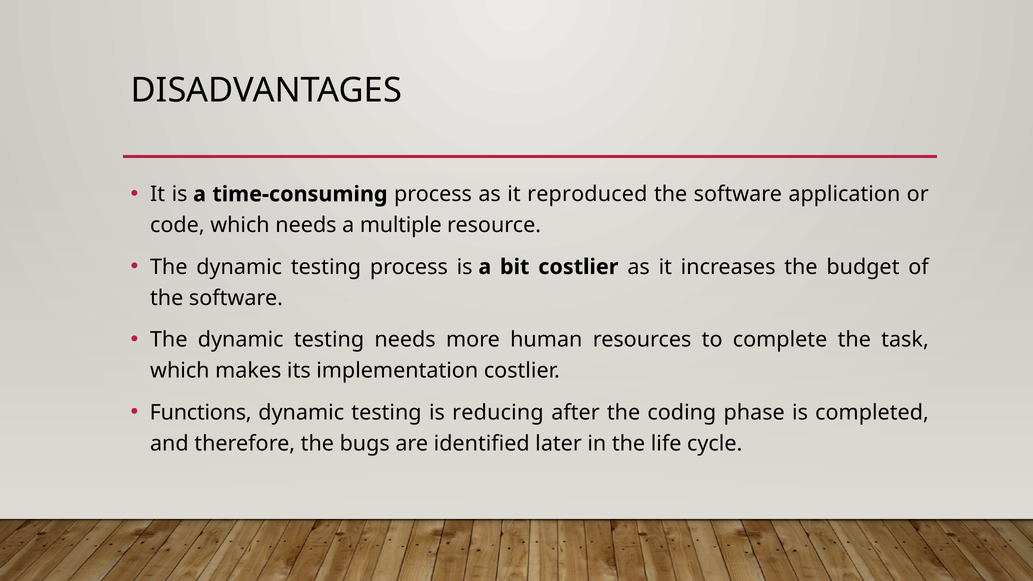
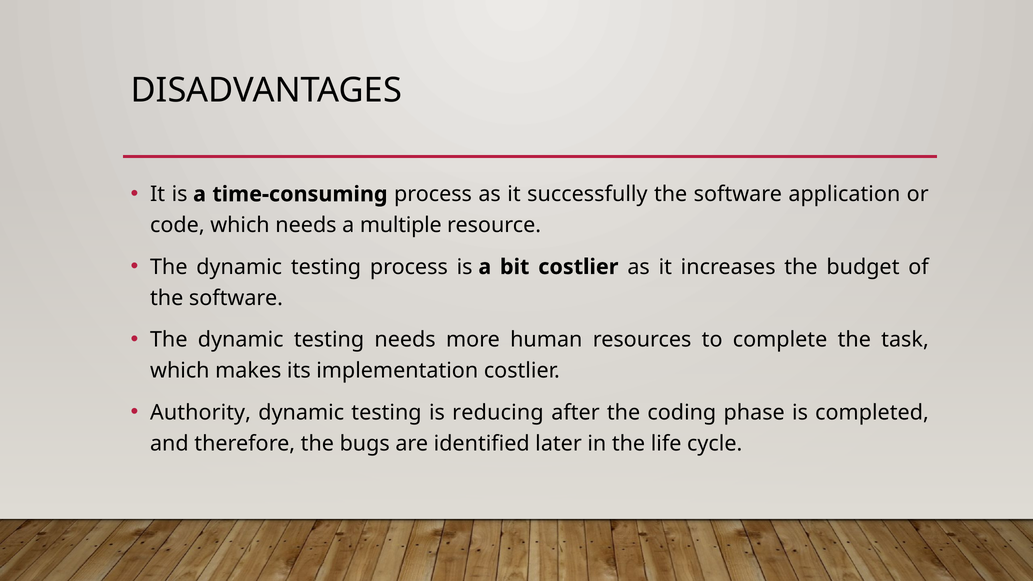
reproduced: reproduced -> successfully (587, 194)
Functions: Functions -> Authority (201, 412)
